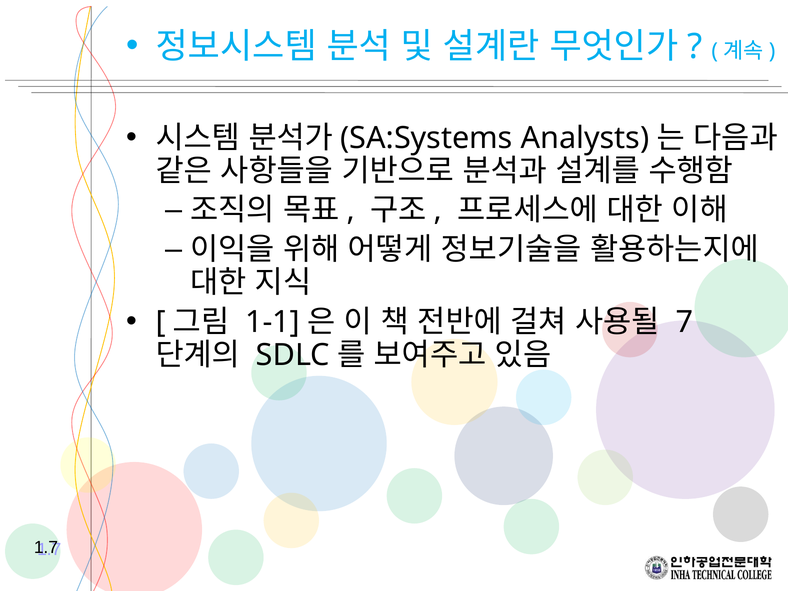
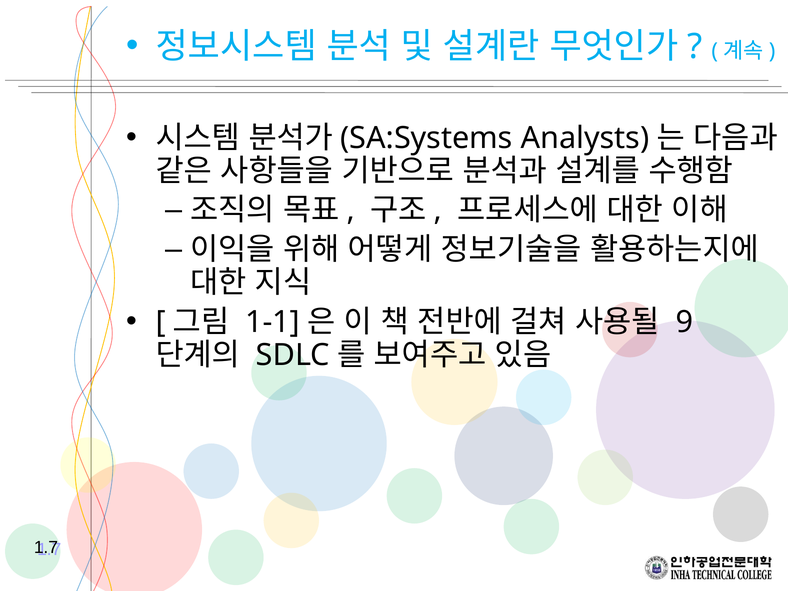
7: 7 -> 9 (684, 322)
